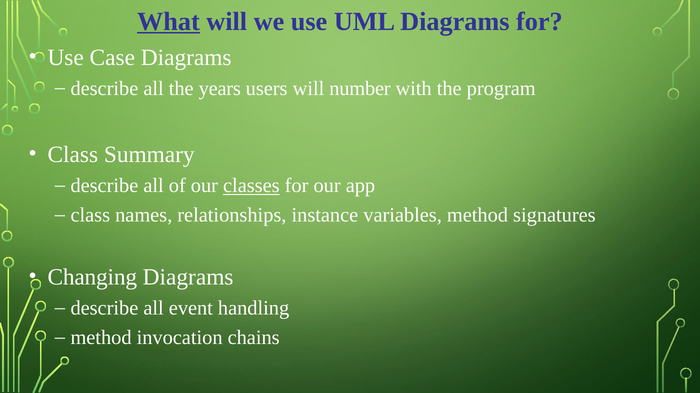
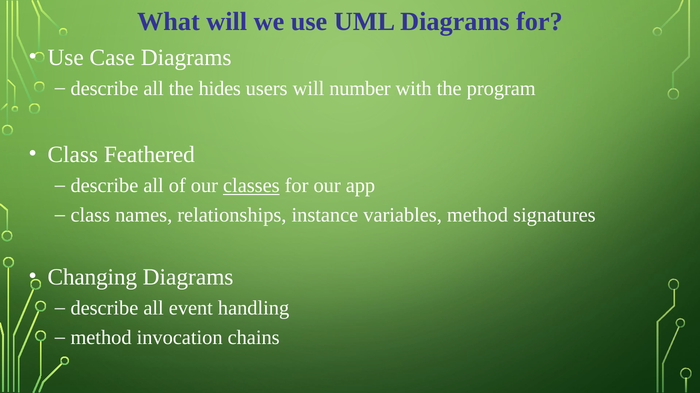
What underline: present -> none (168, 21)
years: years -> hides (220, 89)
Summary: Summary -> Feathered (149, 155)
